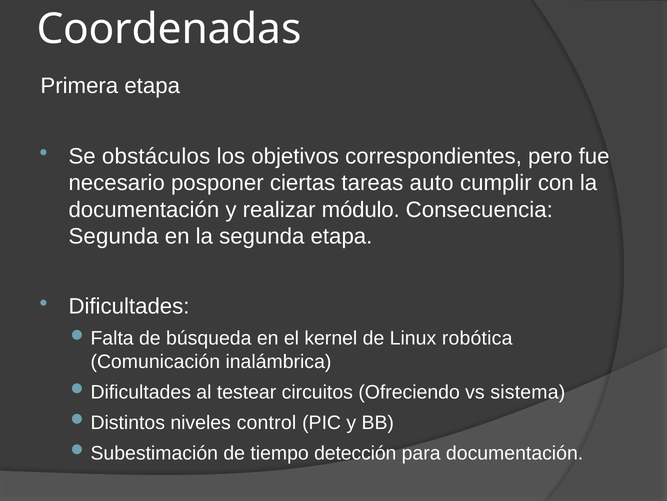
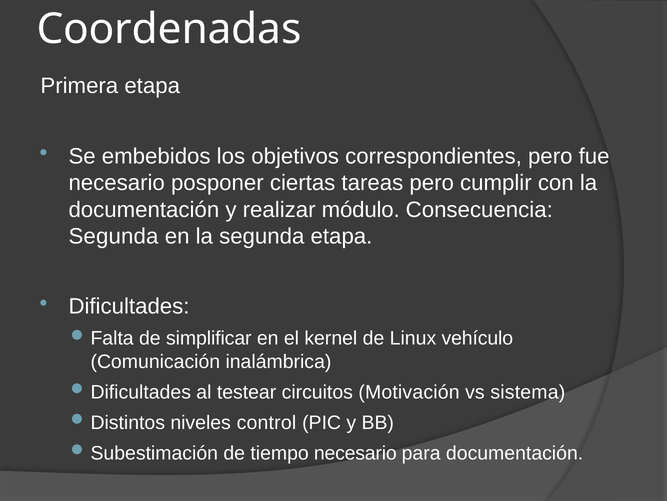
obstáculos: obstáculos -> embebidos (156, 156)
tareas auto: auto -> pero (432, 183)
búsqueda: búsqueda -> simplificar (209, 338)
robótica: robótica -> vehículo (477, 338)
Ofreciendo: Ofreciendo -> Motivación (409, 392)
tiempo detección: detección -> necesario (355, 452)
